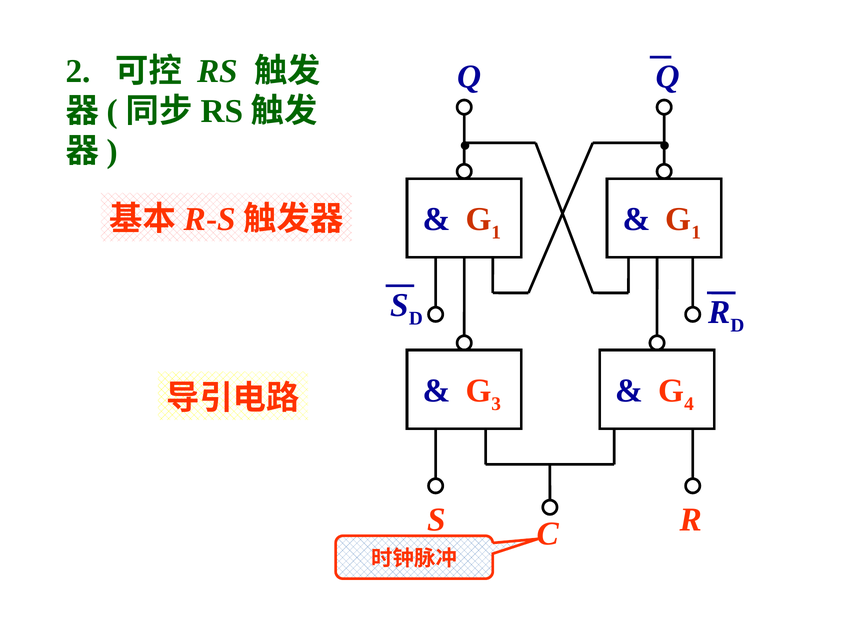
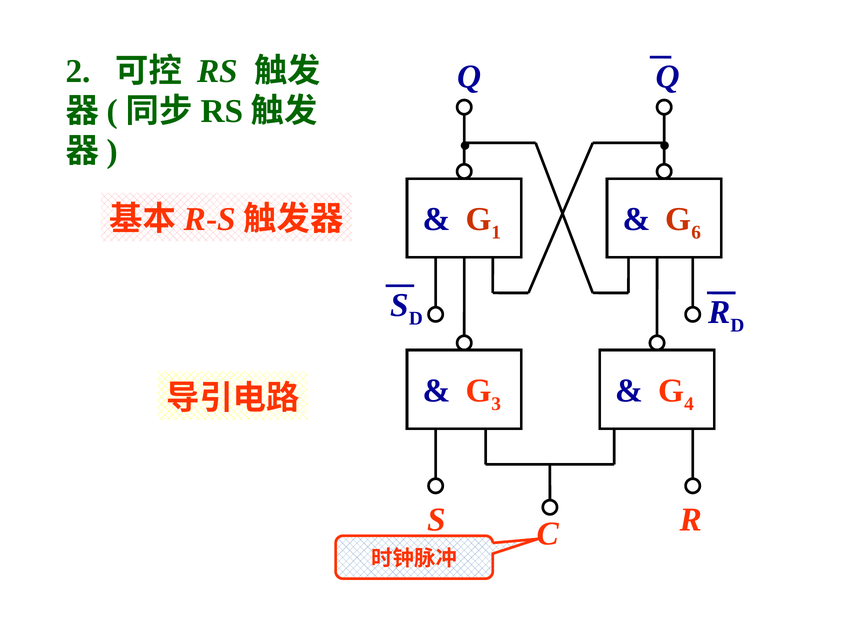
1: 1 -> 6 (696, 232)
